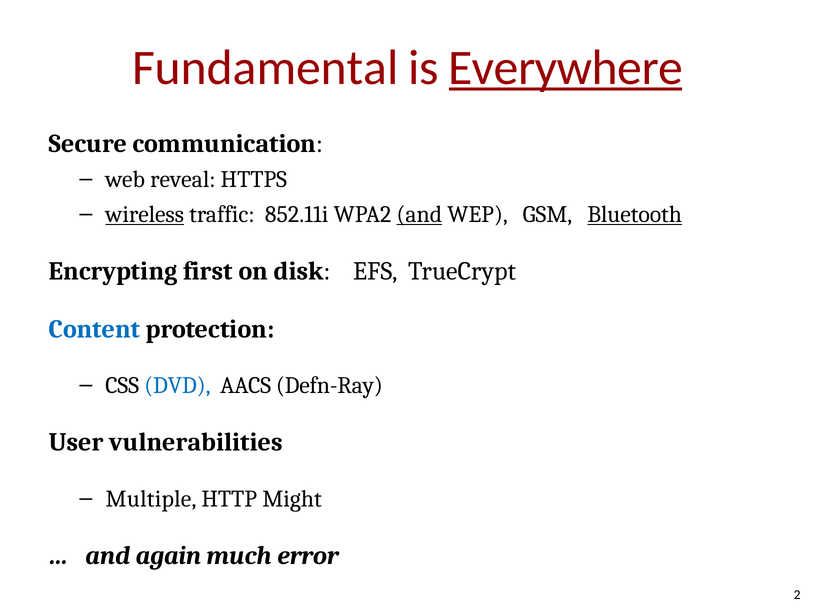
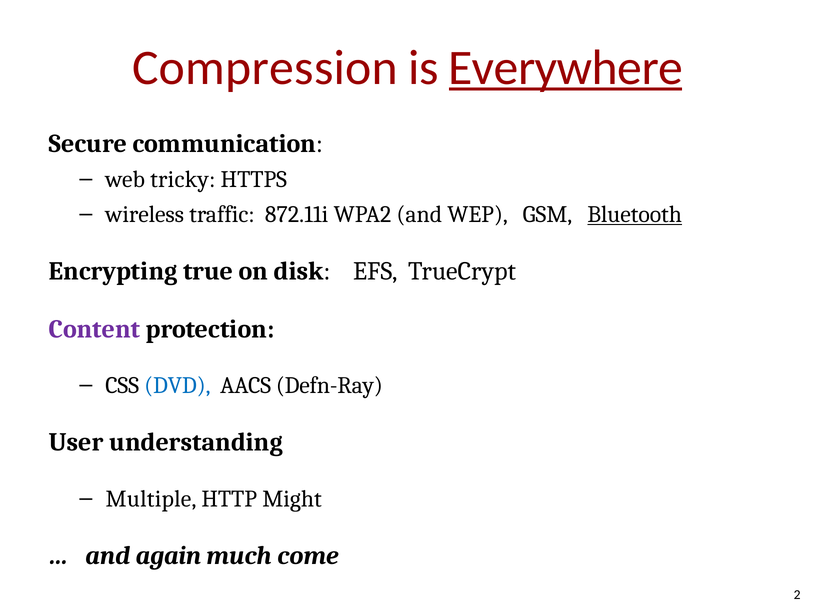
Fundamental: Fundamental -> Compression (265, 68)
reveal: reveal -> tricky (183, 180)
wireless underline: present -> none (145, 214)
852.11i: 852.11i -> 872.11i (297, 214)
and underline: present -> none (419, 214)
first: first -> true (208, 271)
Content colour: blue -> purple (95, 329)
vulnerabilities: vulnerabilities -> understanding (196, 443)
error: error -> come (308, 556)
